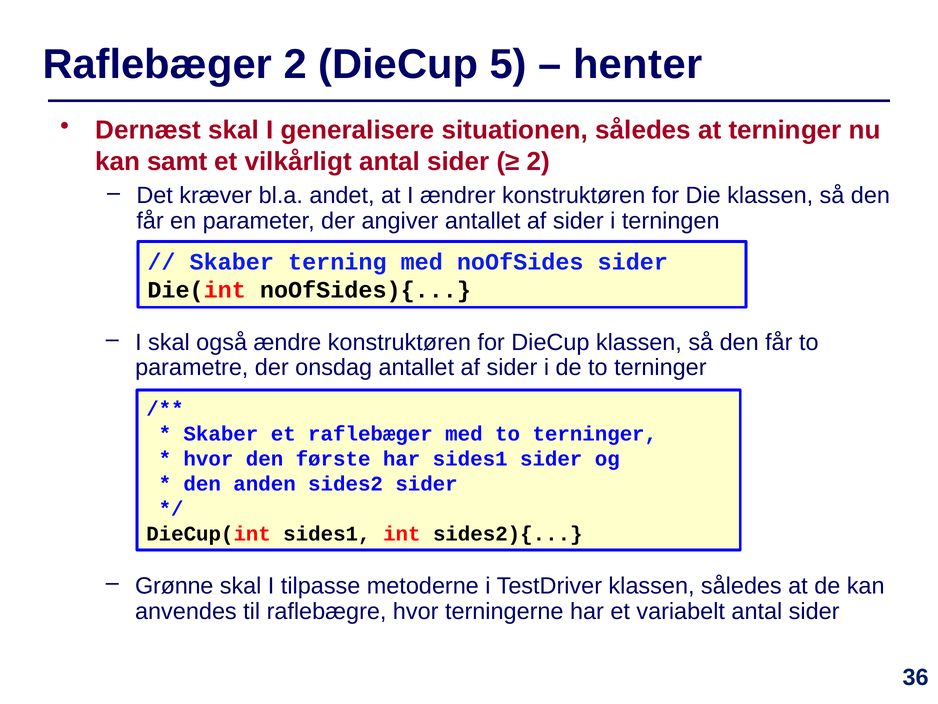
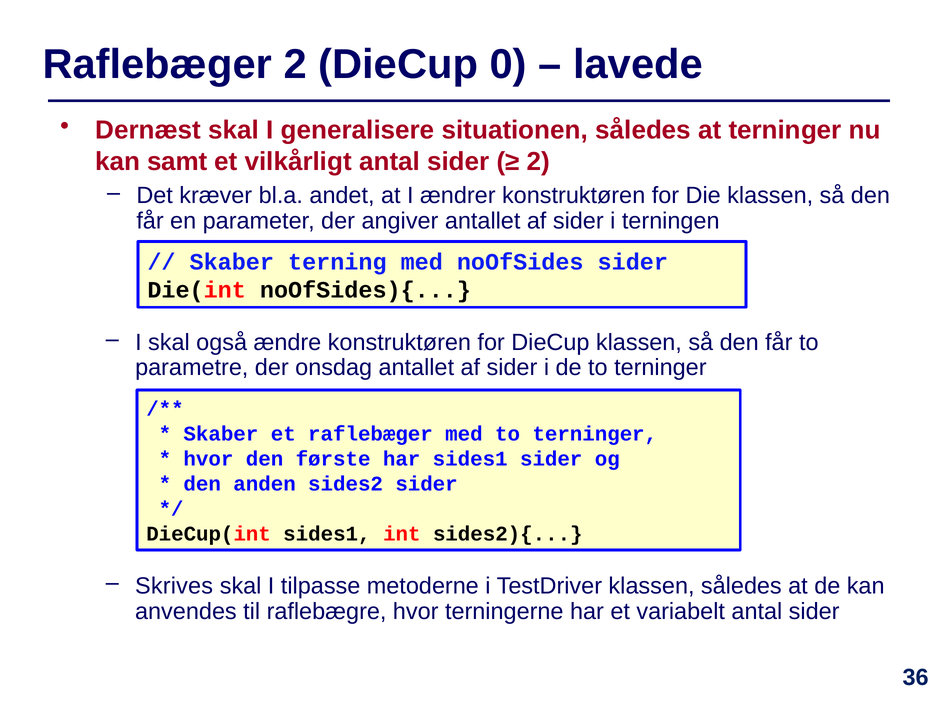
5: 5 -> 0 (508, 65)
henter: henter -> lavede (638, 65)
Grønne: Grønne -> Skrives (174, 586)
